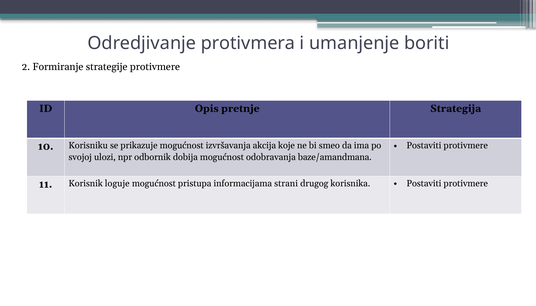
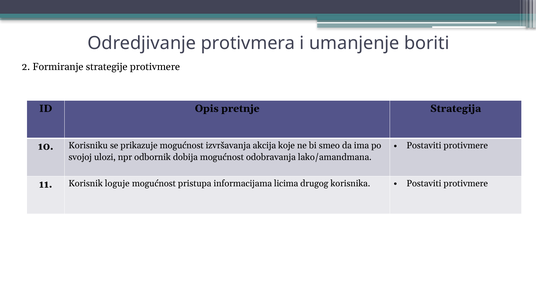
baze/amandmana: baze/amandmana -> lako/amandmana (335, 157)
strani: strani -> licima (286, 183)
